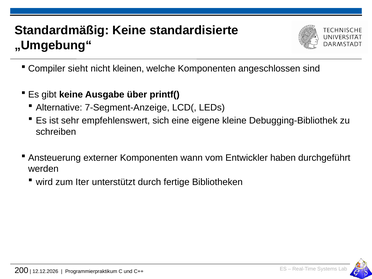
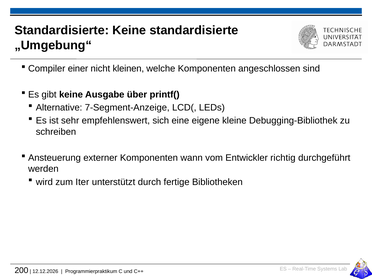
Standardmäßig: Standardmäßig -> Standardisierte (62, 30)
sieht: sieht -> einer (78, 68)
haben: haben -> richtig (283, 158)
